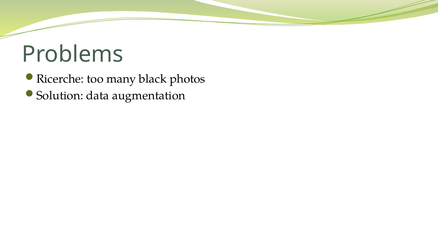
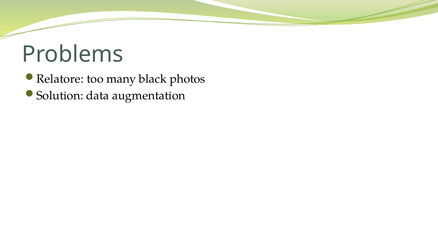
Ricerche: Ricerche -> Relatore (60, 79)
